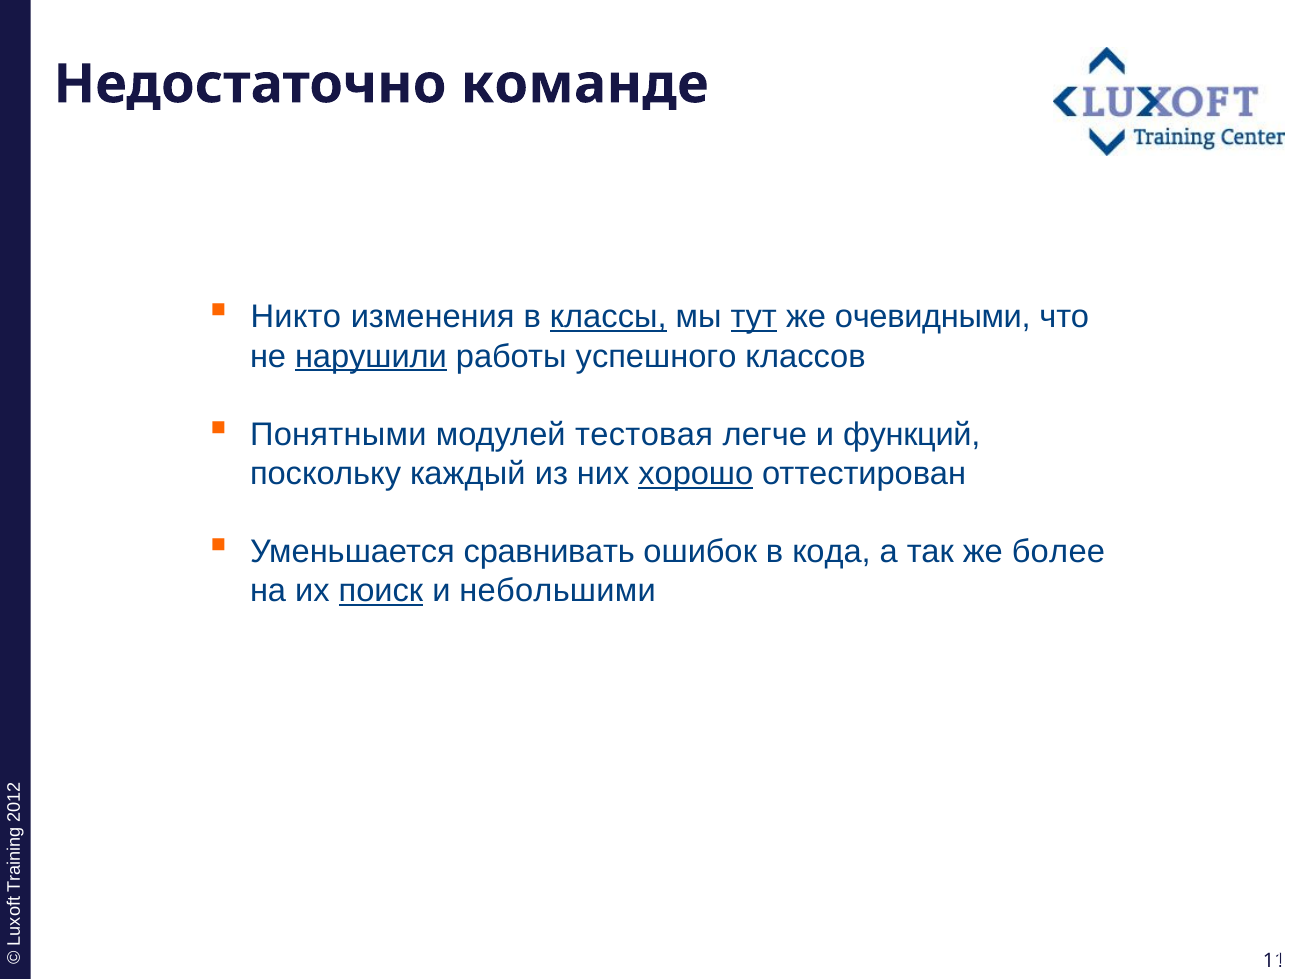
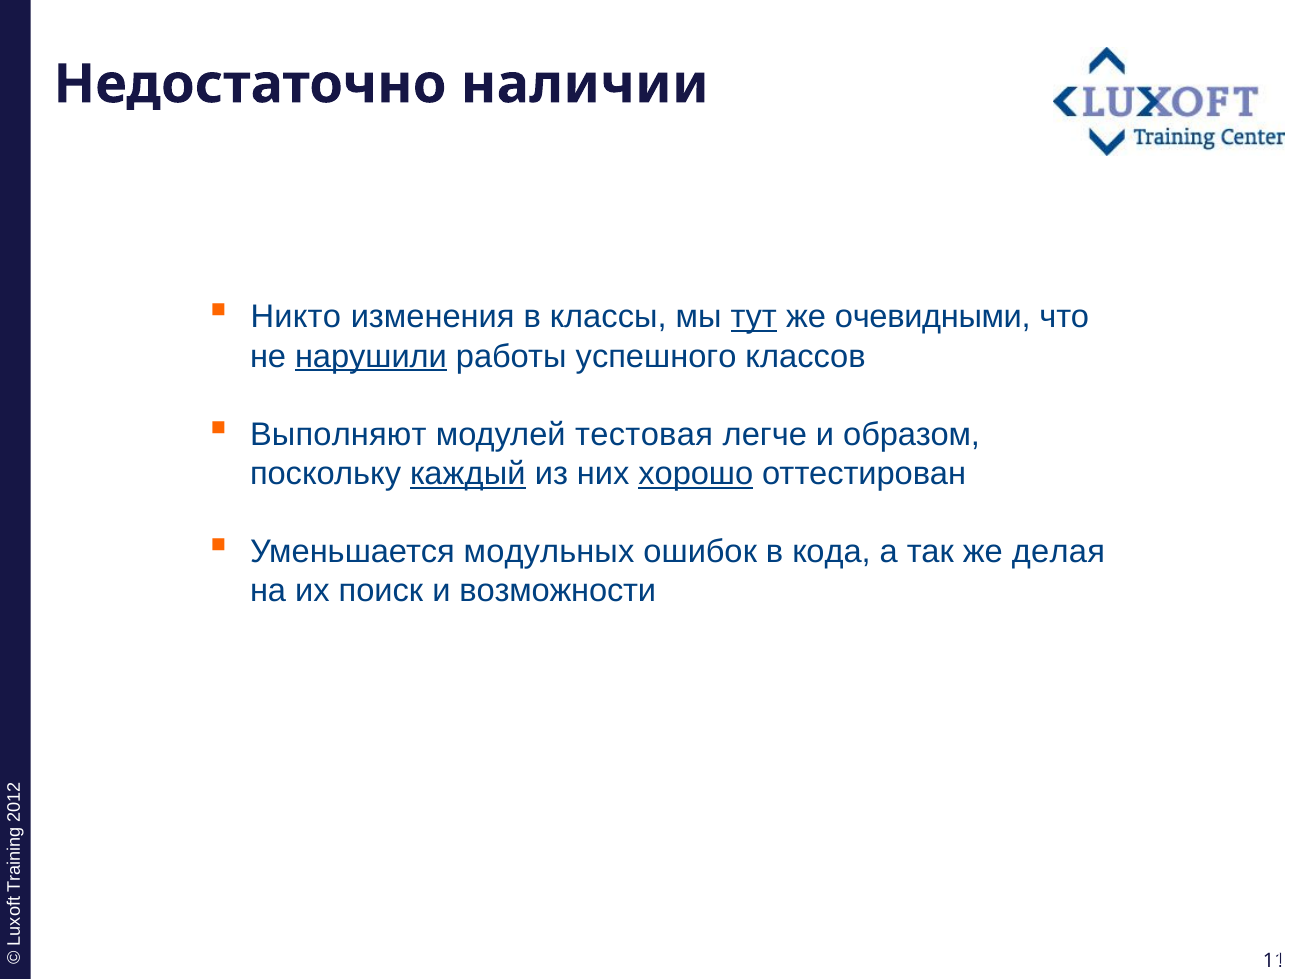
команде: команде -> наличии (585, 84)
классы underline: present -> none (608, 317)
Понятными: Понятными -> Выполняют (338, 434)
функций: функций -> образом (912, 434)
каждый underline: none -> present (468, 474)
сравнивать: сравнивать -> модульных (549, 552)
более: более -> делая (1058, 552)
поиск underline: present -> none (381, 591)
небольшими: небольшими -> возможности (558, 591)
